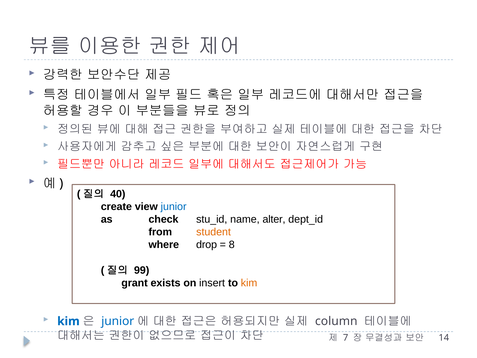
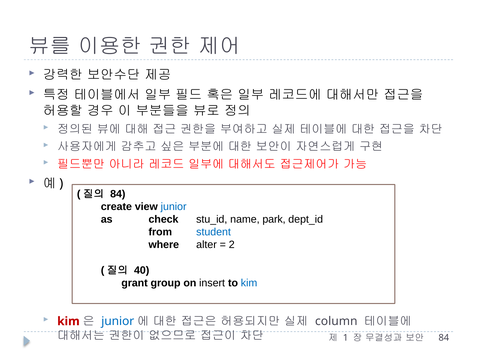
40: 40 -> 84 (118, 194)
alter: alter -> park (274, 219)
student colour: orange -> blue (214, 232)
drop: drop -> alter (207, 245)
8: 8 -> 2 (232, 245)
99: 99 -> 40 (142, 270)
exists: exists -> group (166, 283)
kim colour: orange -> blue (249, 283)
kim colour: blue -> red (68, 321)
7: 7 -> 1 (346, 338)
14: 14 -> 84 (444, 338)
